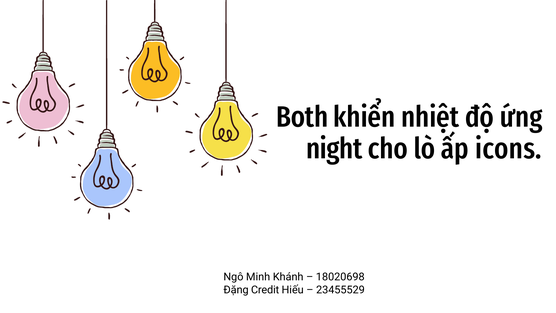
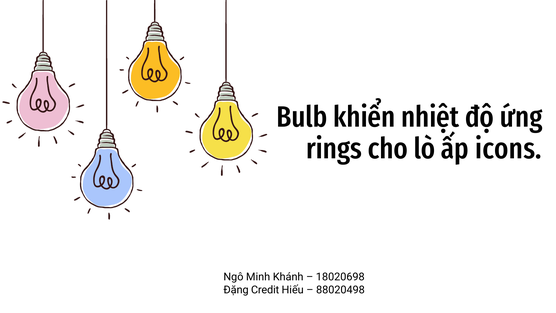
Both: Both -> Bulb (302, 117)
night: night -> rings (334, 149)
23455529: 23455529 -> 88020498 (340, 290)
